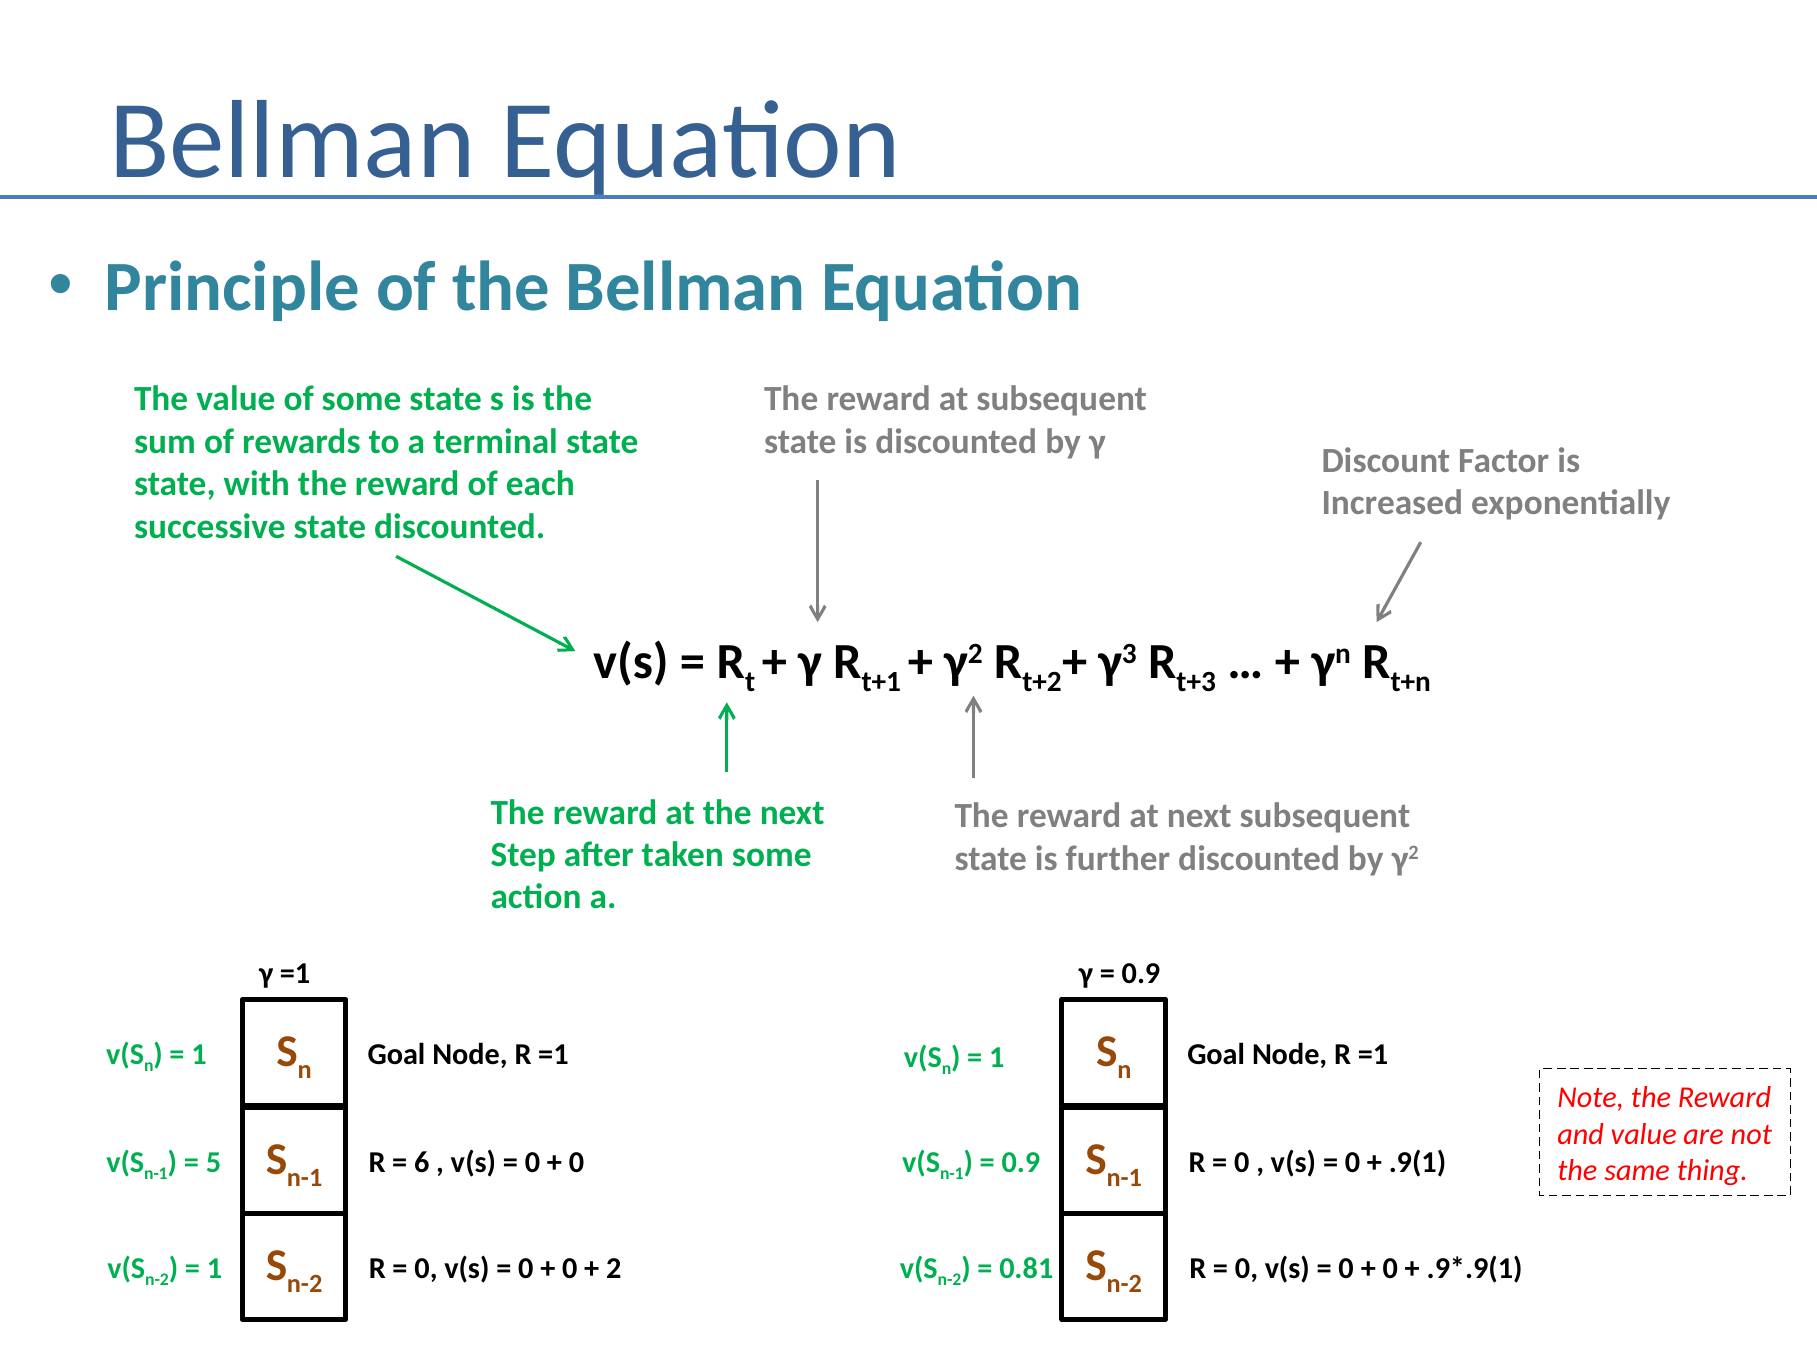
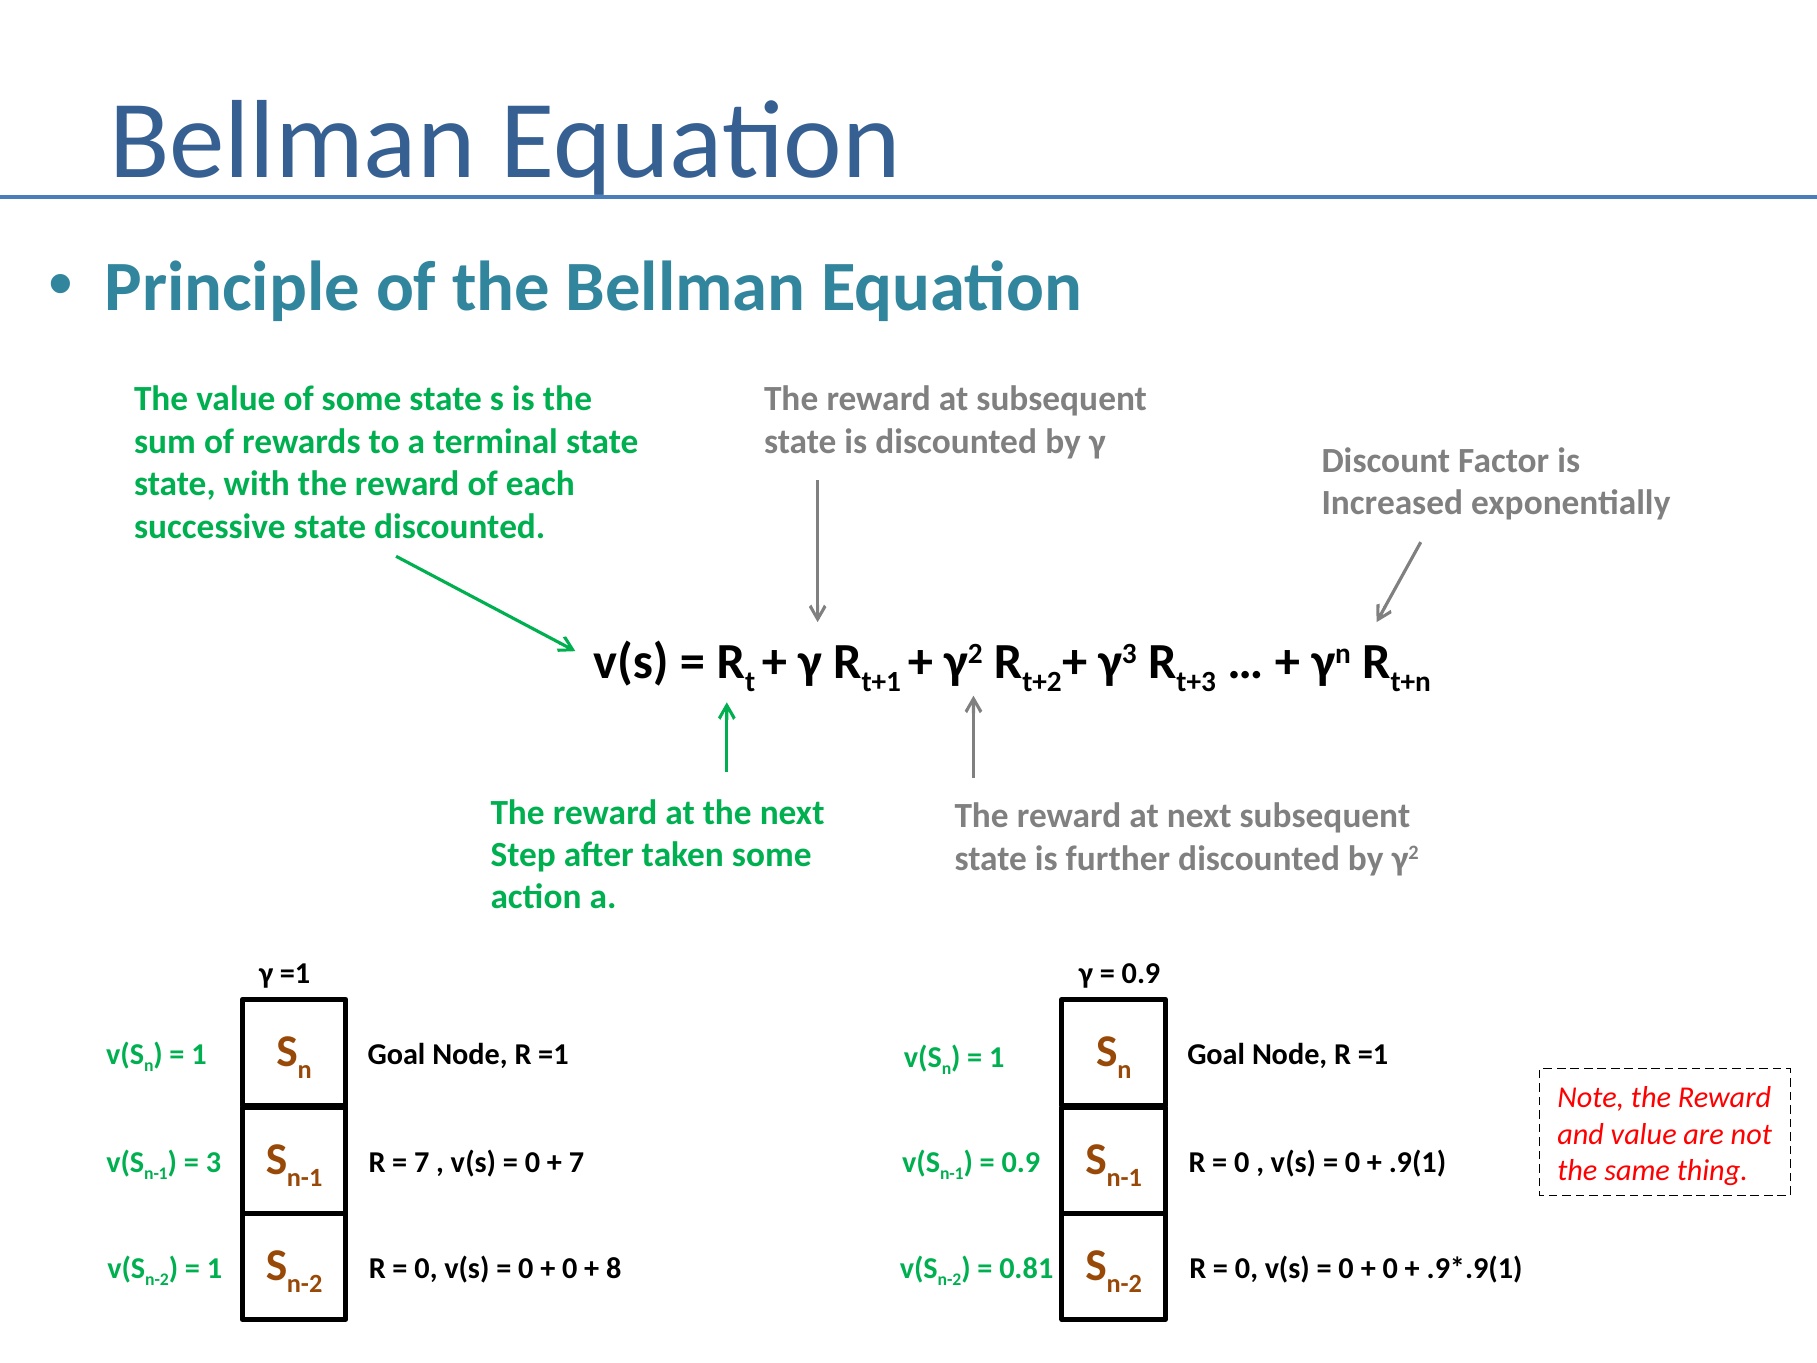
5: 5 -> 3 (213, 1162)
6: 6 -> 7 (422, 1162)
0: 0 -> 7 (577, 1162)
2: 2 -> 8 (614, 1268)
